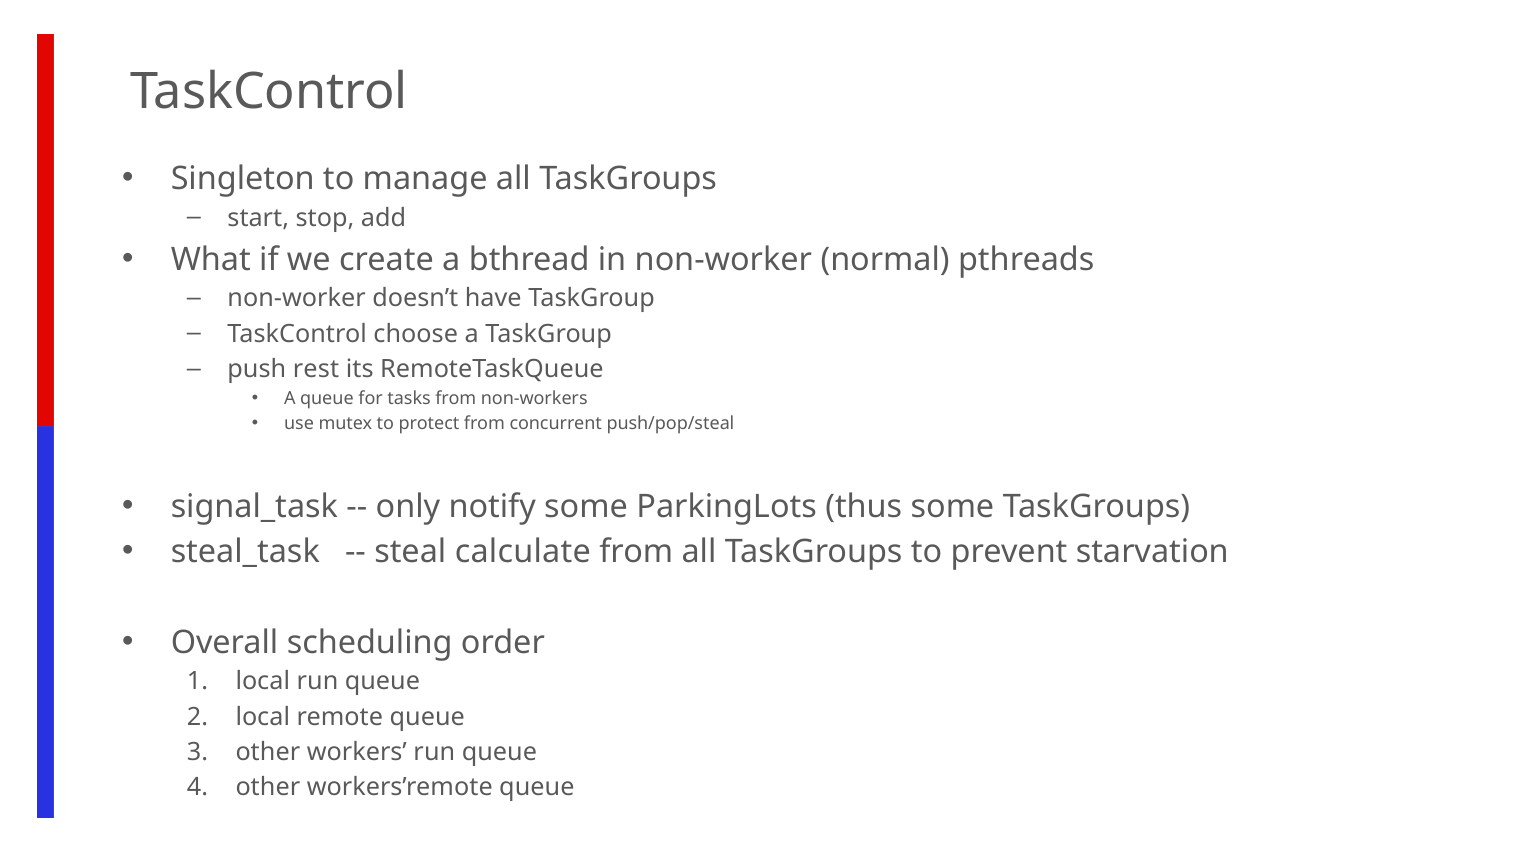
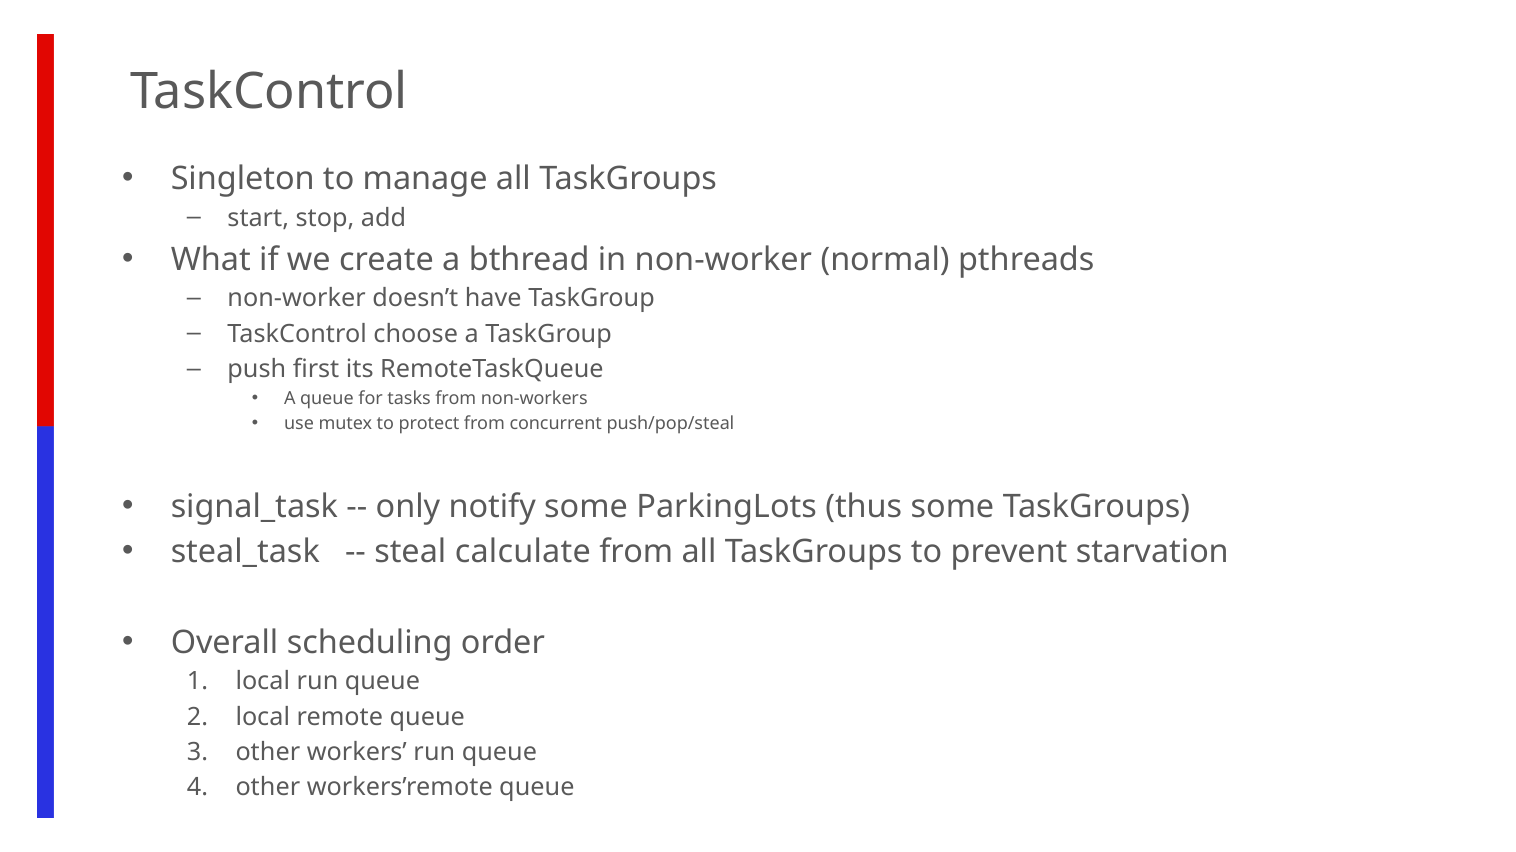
rest: rest -> first (316, 369)
